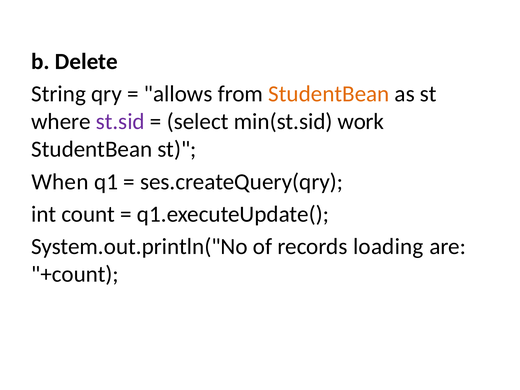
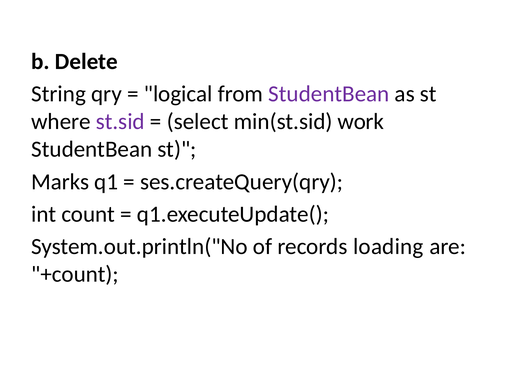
allows: allows -> logical (178, 94)
StudentBean colour: orange -> purple (329, 94)
When: When -> Marks (60, 182)
